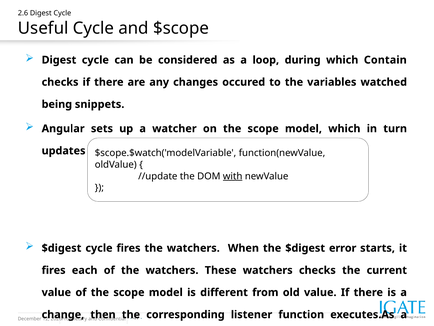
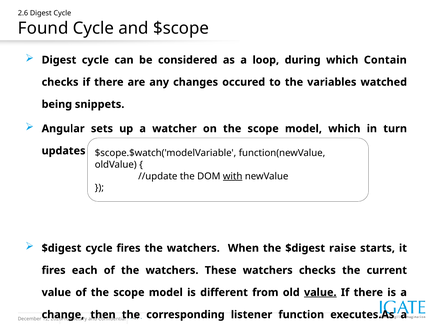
Useful: Useful -> Found (43, 28)
error: error -> raise (343, 248)
value underline: none -> present (320, 292)
